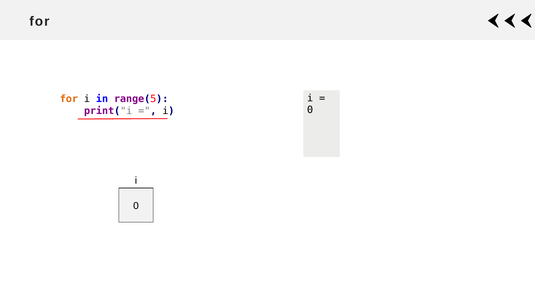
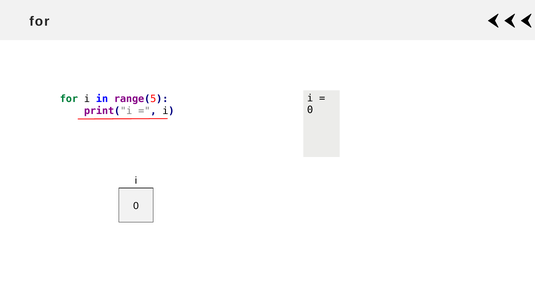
for colour: orange -> green (69, 99)
